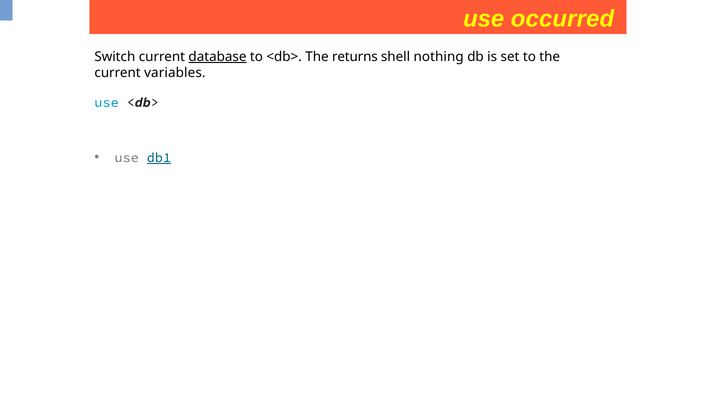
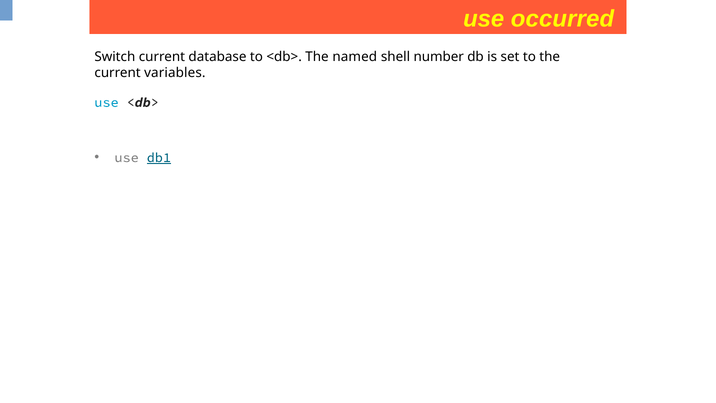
database underline: present -> none (217, 57)
returns: returns -> named (355, 57)
nothing: nothing -> number (439, 57)
